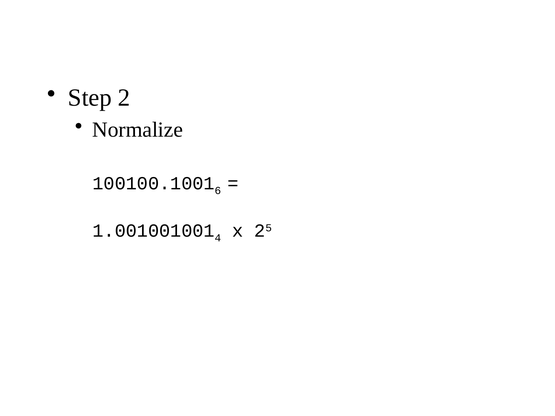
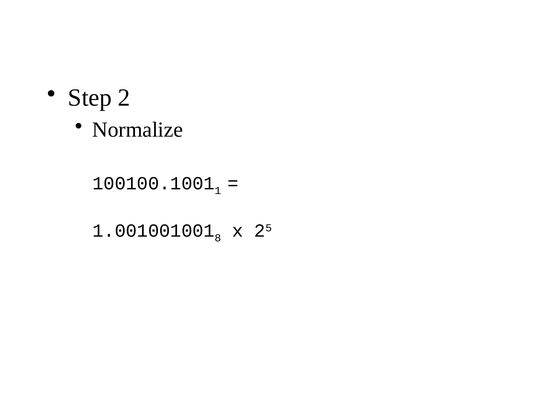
6: 6 -> 1 (218, 191)
4: 4 -> 8 (218, 238)
